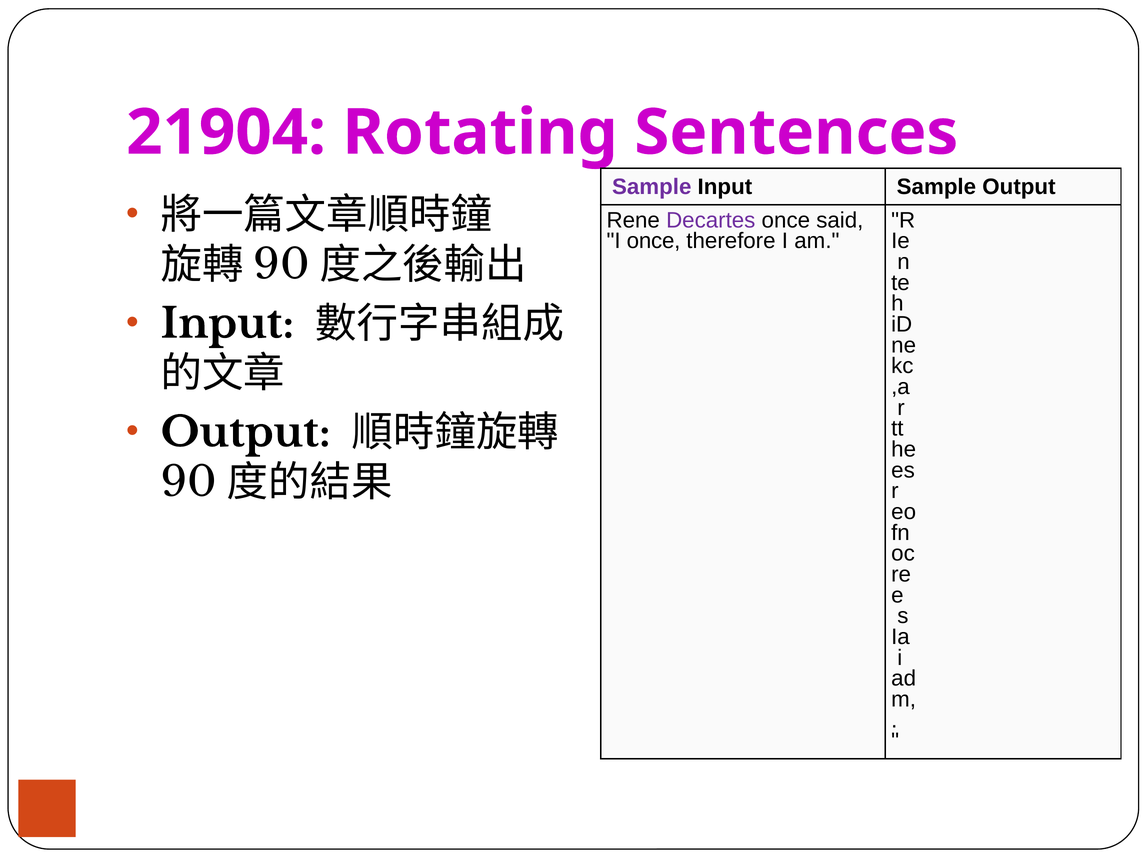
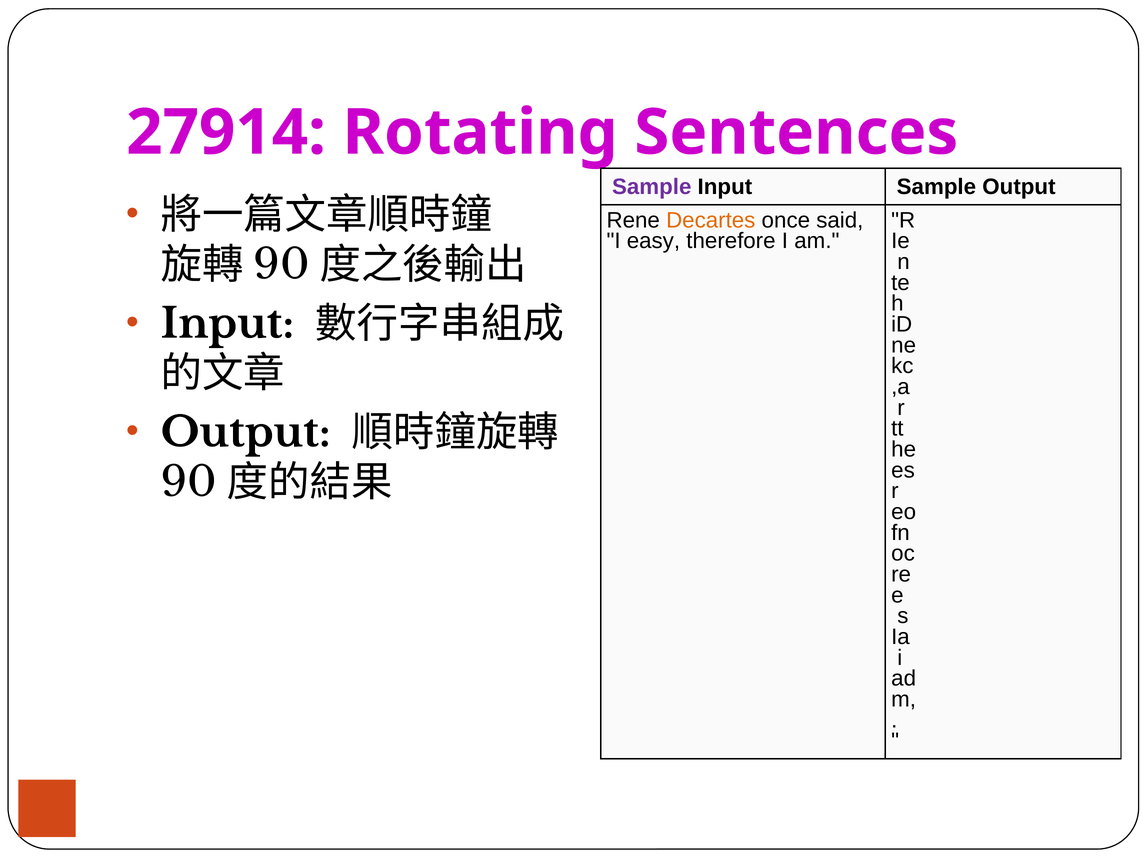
21904: 21904 -> 27914 (226, 133)
Decartes colour: purple -> orange (711, 220)
I once: once -> easy (653, 241)
